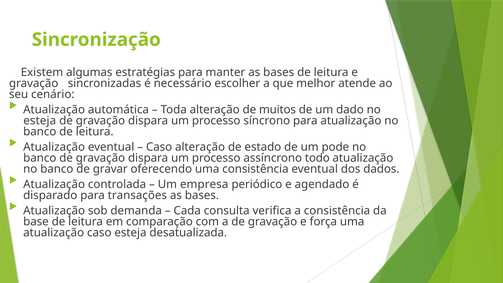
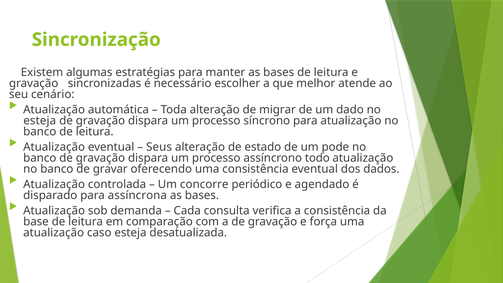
muitos: muitos -> migrar (277, 110)
Caso: Caso -> Seus (159, 147)
empresa: empresa -> concorre (204, 184)
transações: transações -> assíncrona (137, 195)
